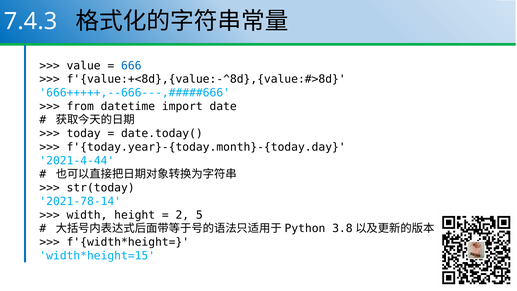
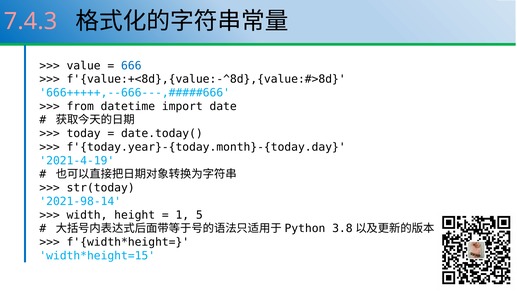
7.4.3 colour: white -> pink (31, 21)
2021-4-44: 2021-4-44 -> 2021-4-19 (77, 161)
2021-78-14: 2021-78-14 -> 2021-98-14 (80, 201)
2: 2 -> 1 (182, 215)
